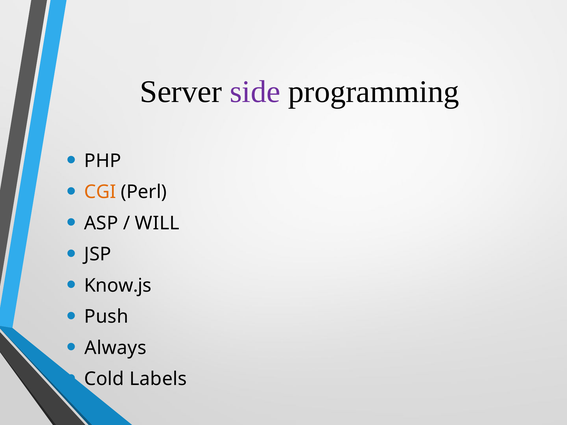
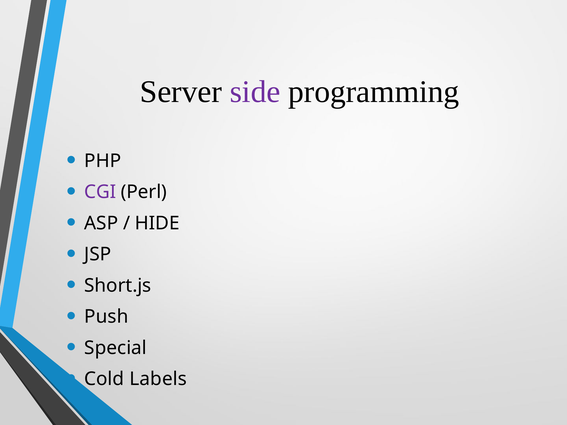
CGI colour: orange -> purple (100, 192)
WILL: WILL -> HIDE (157, 223)
Know.js: Know.js -> Short.js (118, 286)
Always: Always -> Special (116, 348)
